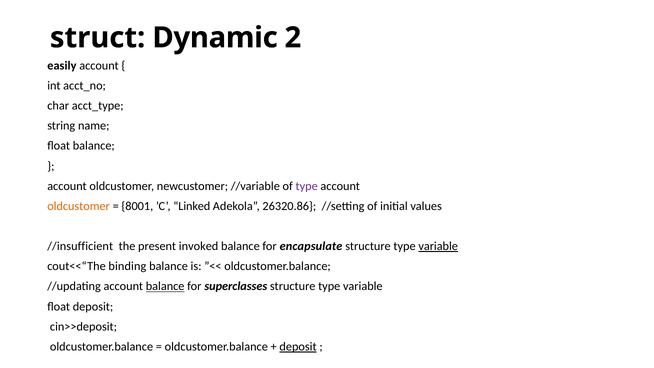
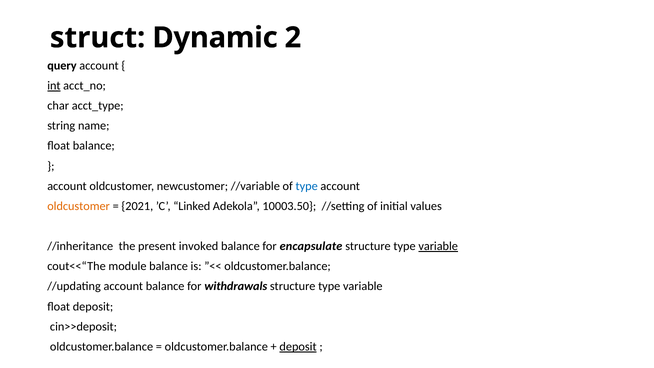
easily: easily -> query (62, 66)
int underline: none -> present (54, 86)
type colour: purple -> blue (307, 186)
8001: 8001 -> 2021 (137, 206)
26320.86: 26320.86 -> 10003.50 (289, 206)
//insufficient: //insufficient -> //inheritance (80, 246)
binding: binding -> module (127, 266)
balance underline: present -> none (165, 286)
superclasses: superclasses -> withdrawals (236, 286)
